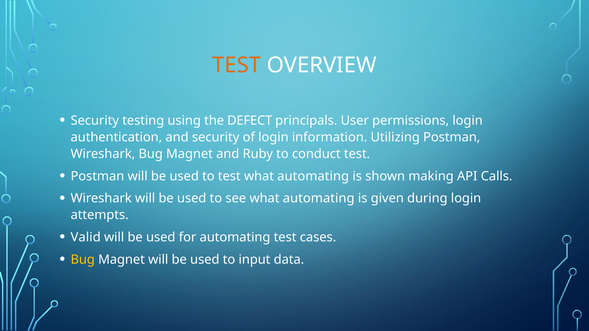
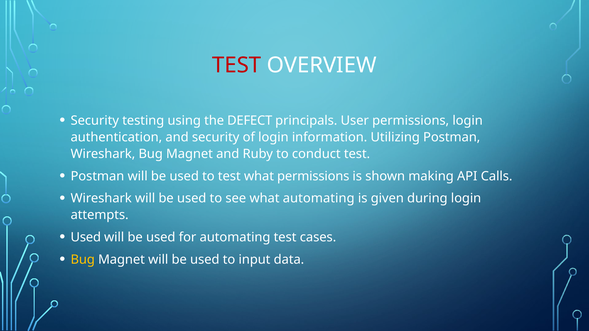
TEST colour: orange -> red (237, 65)
test what automating: automating -> permissions (313, 176)
Valid: Valid -> Used (86, 237)
